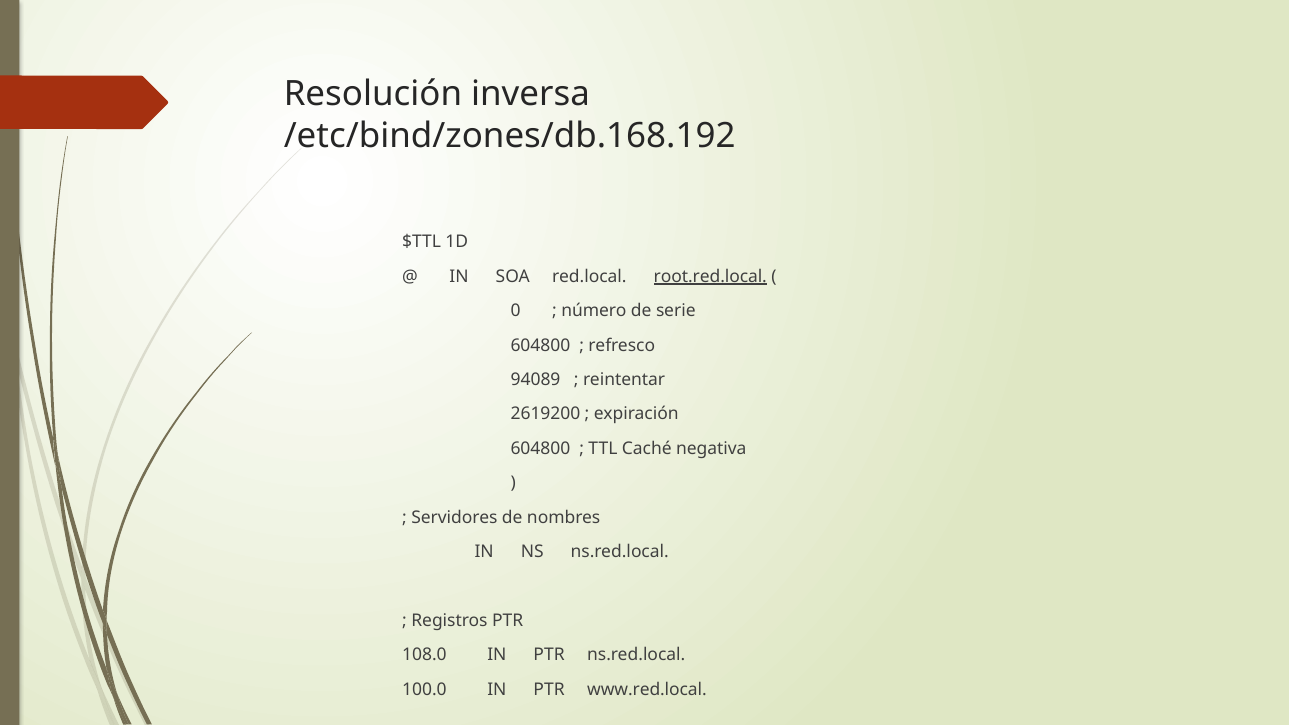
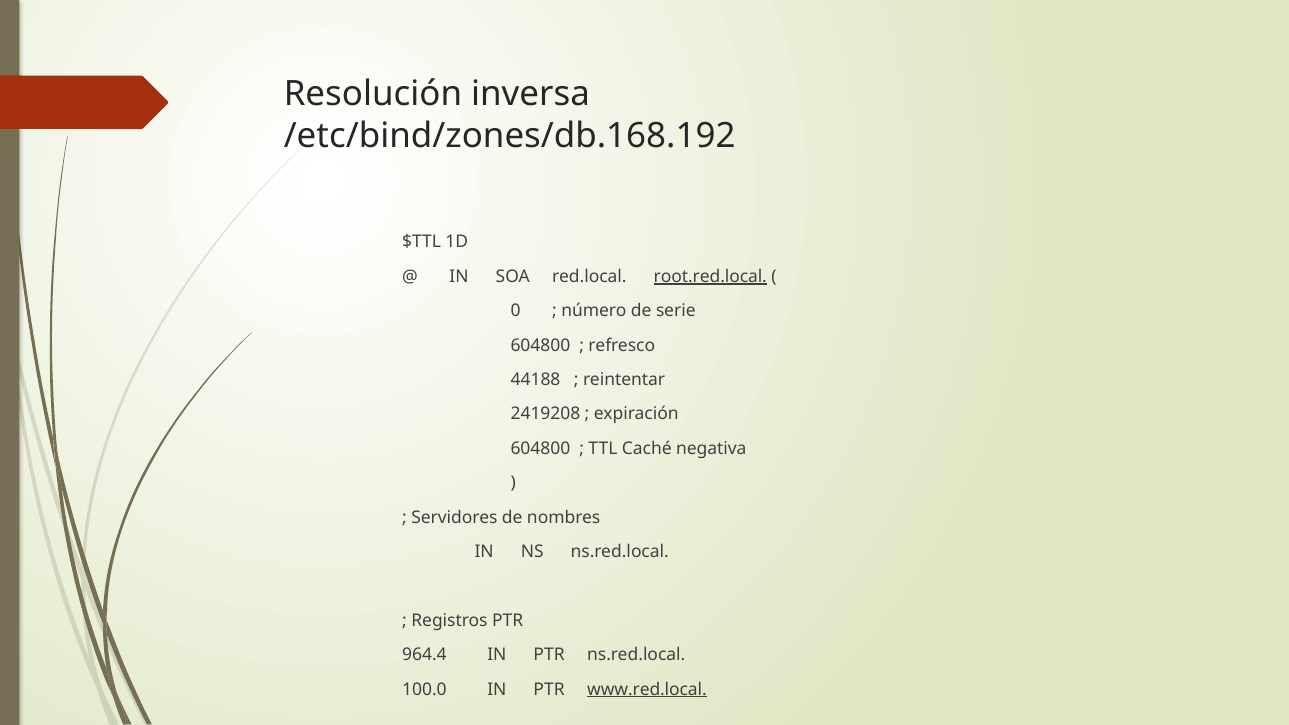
94089: 94089 -> 44188 (536, 380)
2619200: 2619200 -> 2419208 (545, 414)
108.0: 108.0 -> 964.4 (424, 655)
www.red.local underline: none -> present (647, 689)
